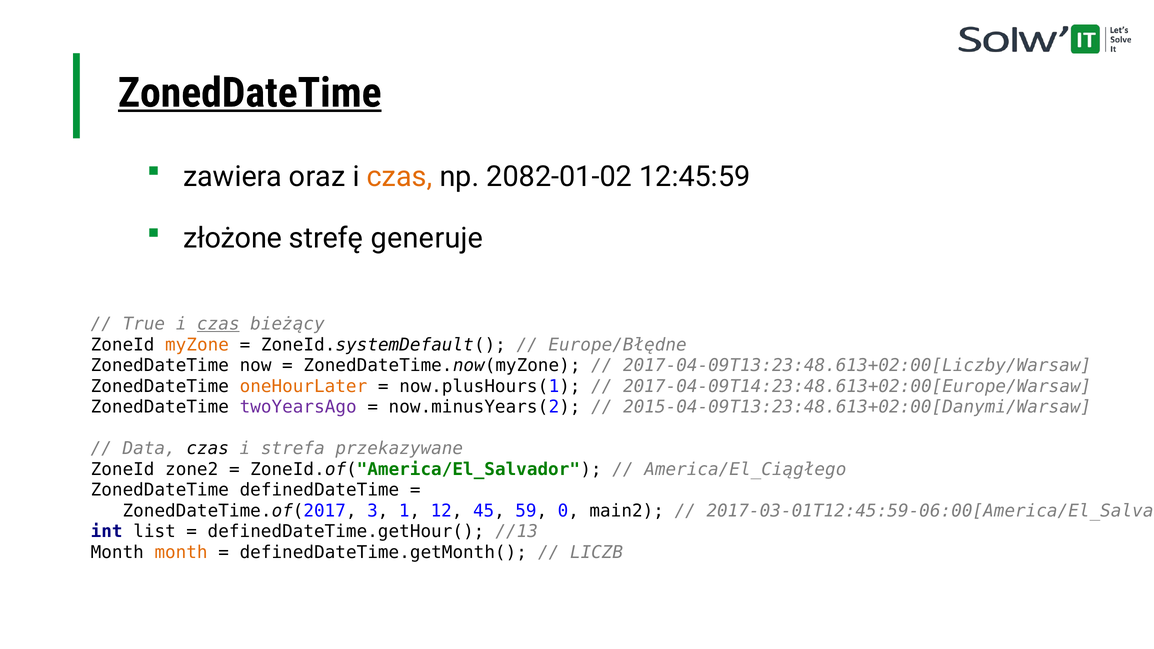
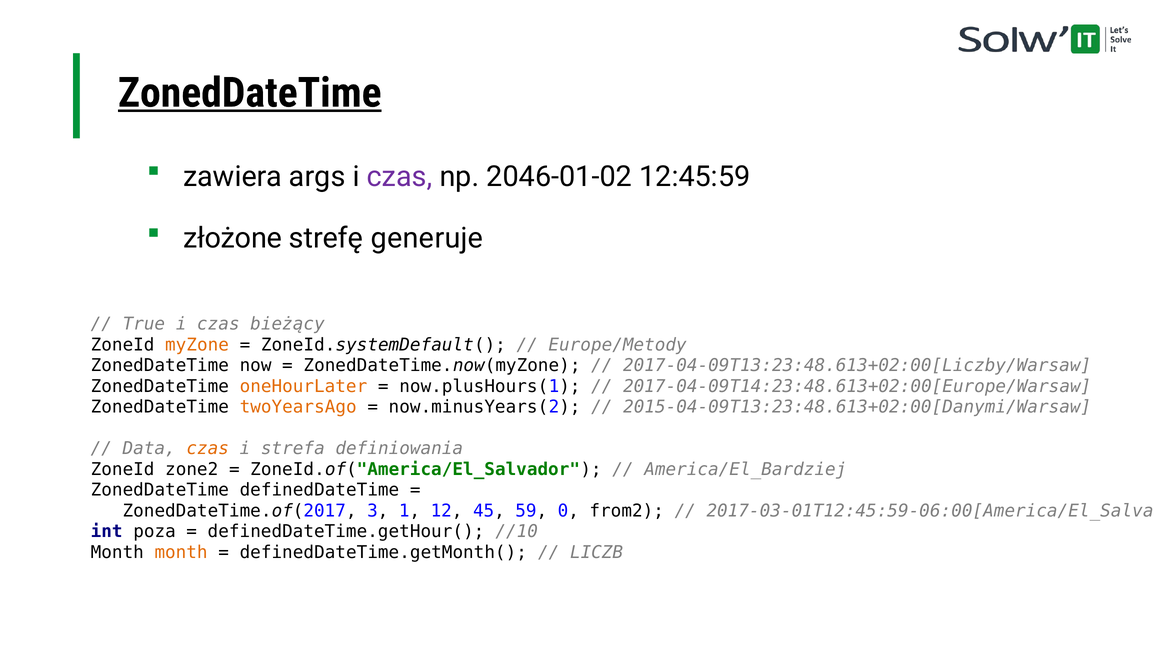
oraz: oraz -> args (317, 177)
czas colour: orange -> purple (400, 177)
2082-01-02: 2082-01-02 -> 2046-01-02 (559, 177)
czas underline: present -> none (218, 324)
Europe/Błędne: Europe/Błędne -> Europe/Metody (618, 345)
twoYearsAgo colour: purple -> orange (298, 407)
czas colour: black -> orange (208, 449)
przekazywane: przekazywane -> definiowania (399, 449)
America/El_Ciągłego: America/El_Ciągłego -> America/El_Bardziej (745, 469)
main2: main2 -> from2 (627, 511)
list: list -> poza (155, 532)
//13: //13 -> //10 (517, 532)
